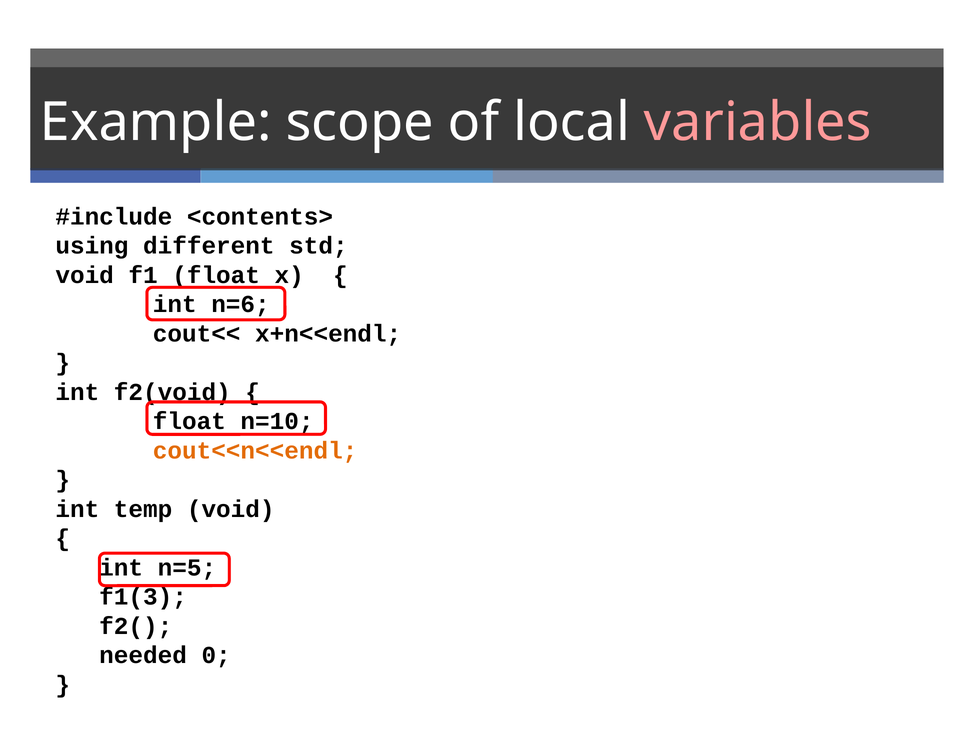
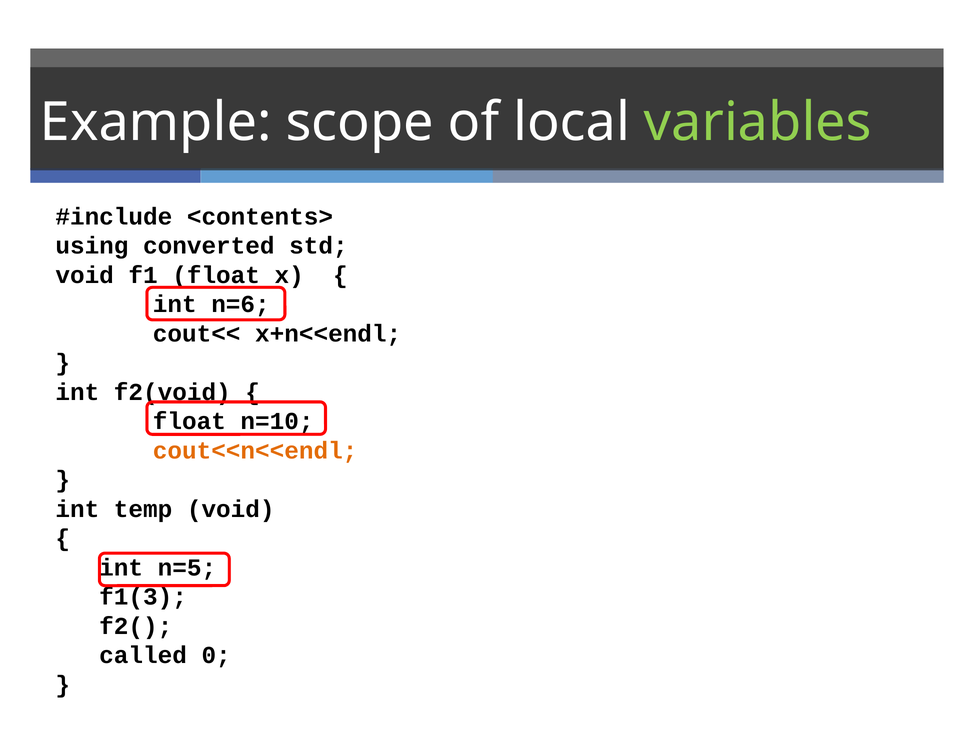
variables colour: pink -> light green (758, 122)
different: different -> converted (209, 246)
needed: needed -> called (143, 655)
